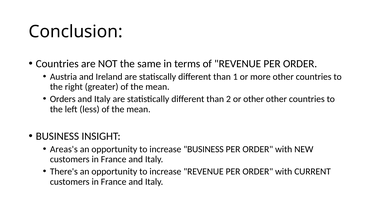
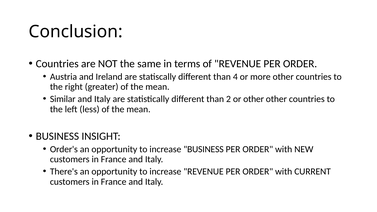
1: 1 -> 4 (235, 77)
Orders: Orders -> Similar (63, 99)
Areas's: Areas's -> Order's (64, 149)
